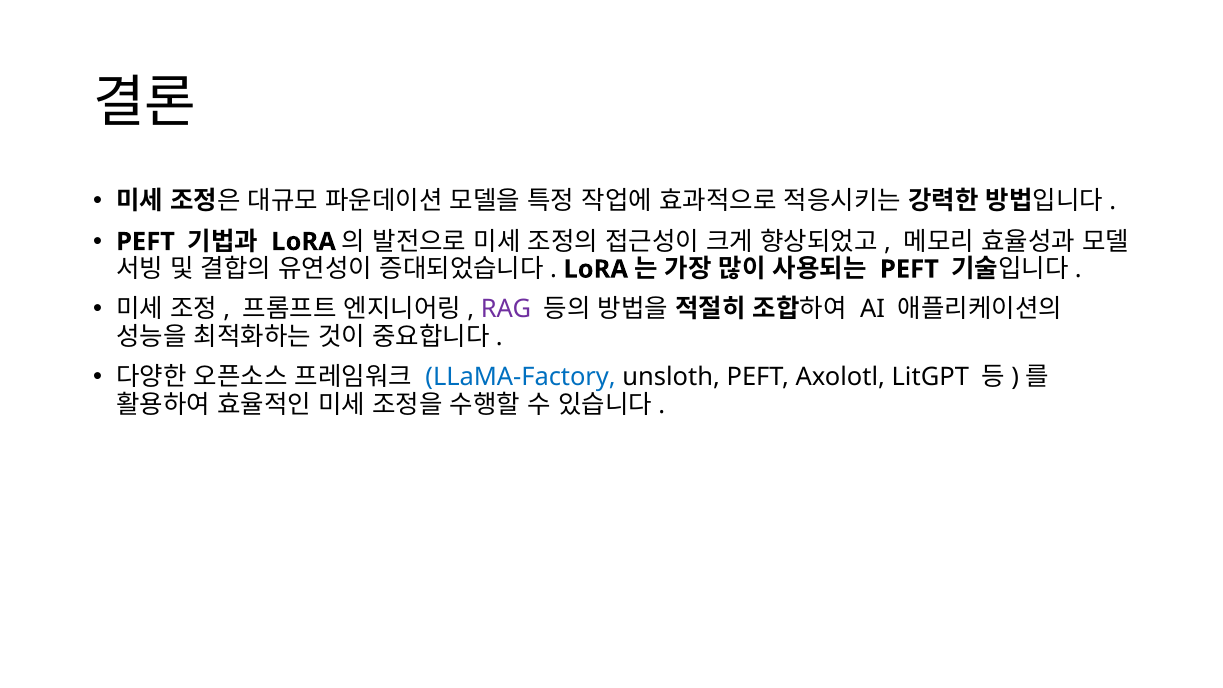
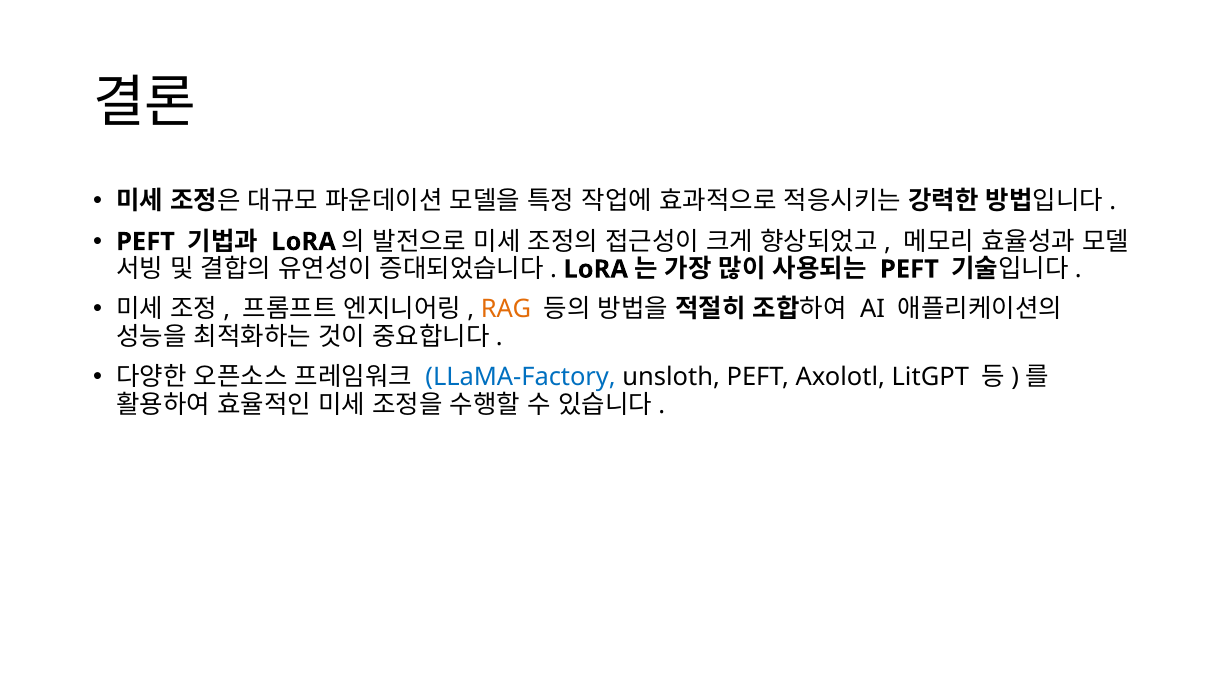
RAG colour: purple -> orange (506, 310)
